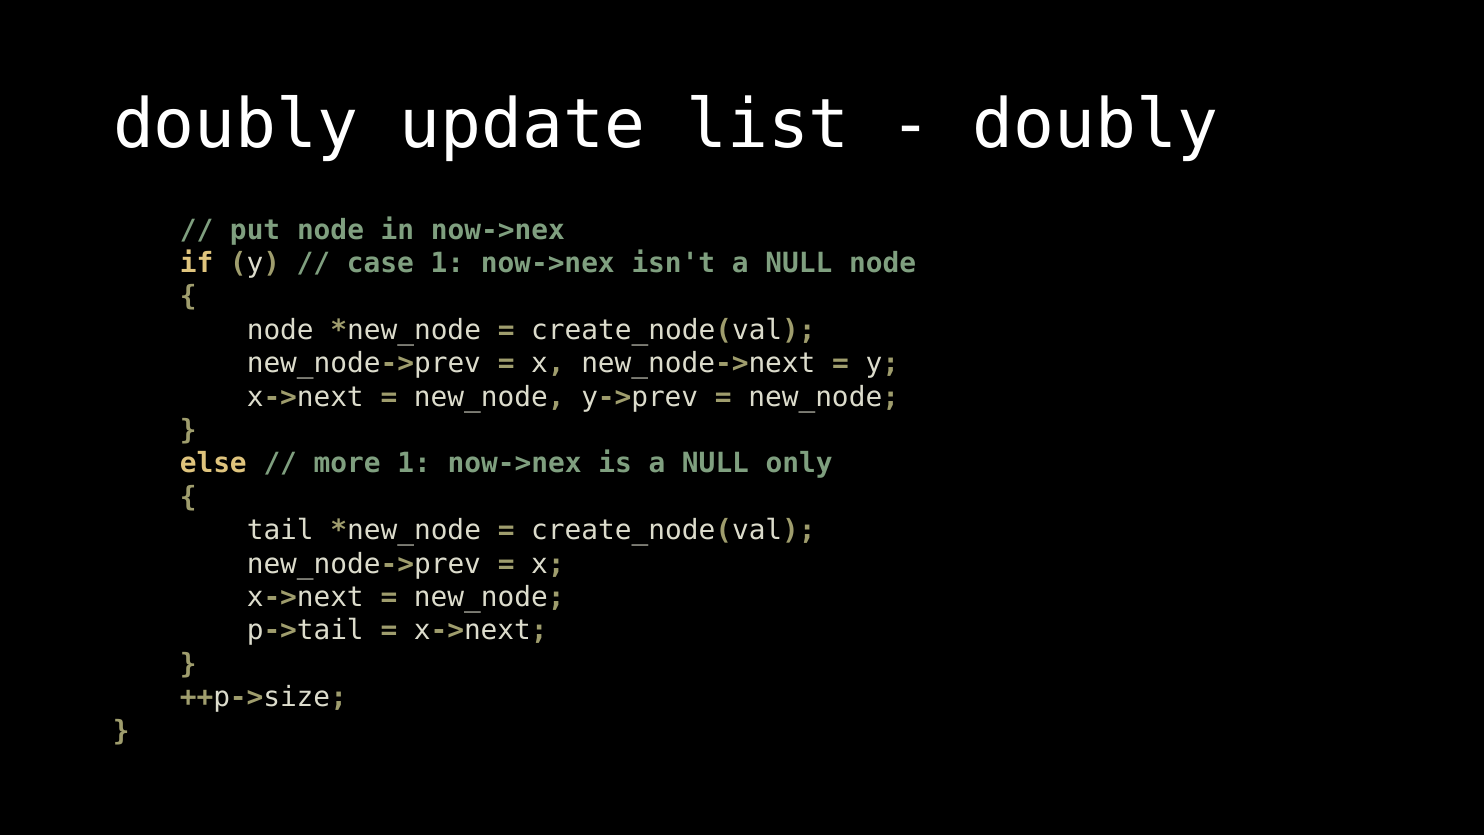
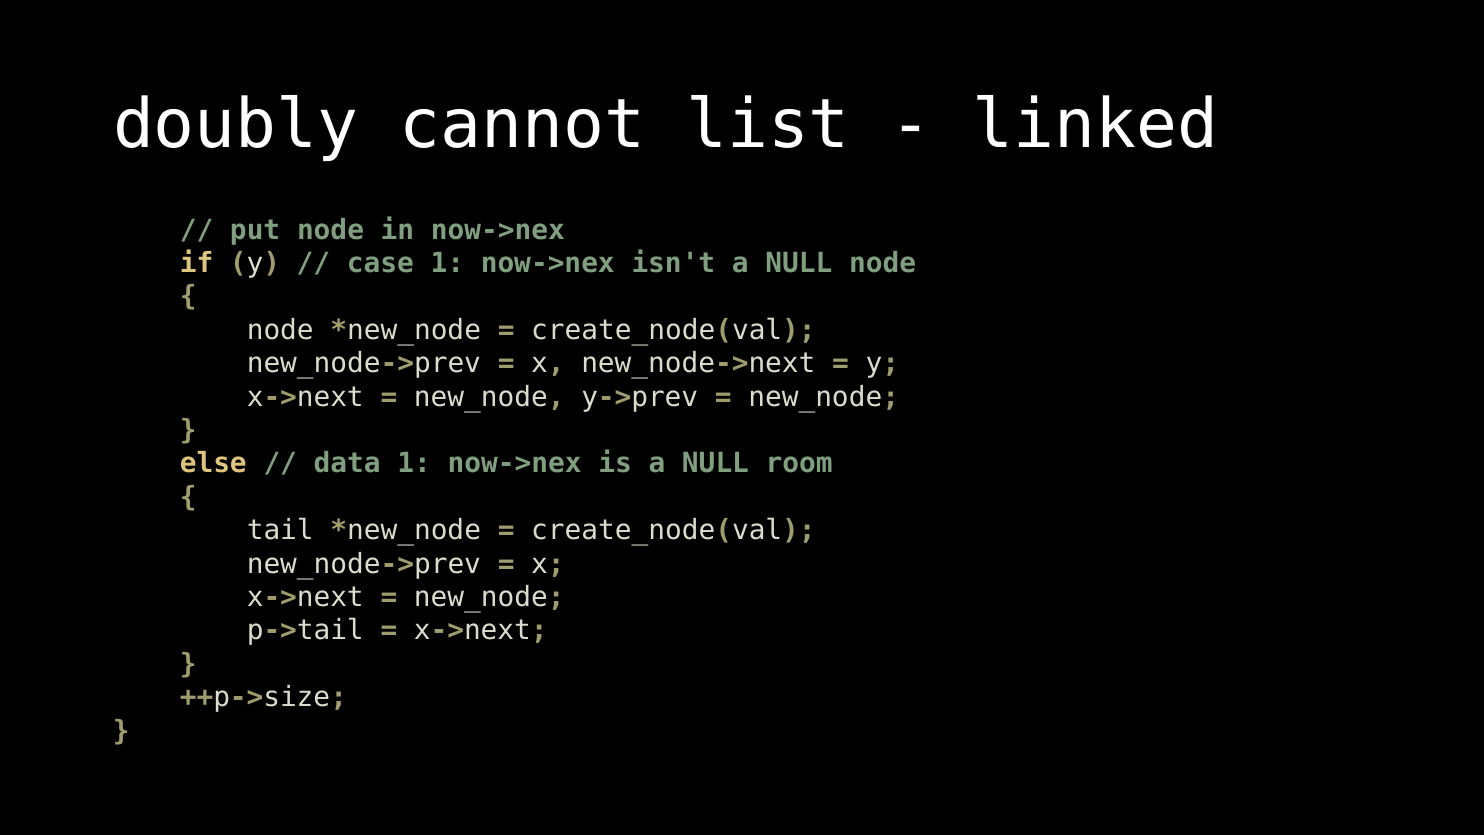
update: update -> cannot (522, 125)
doubly: doubly -> linked (1096, 125)
more: more -> data (347, 464)
only: only -> room (799, 464)
